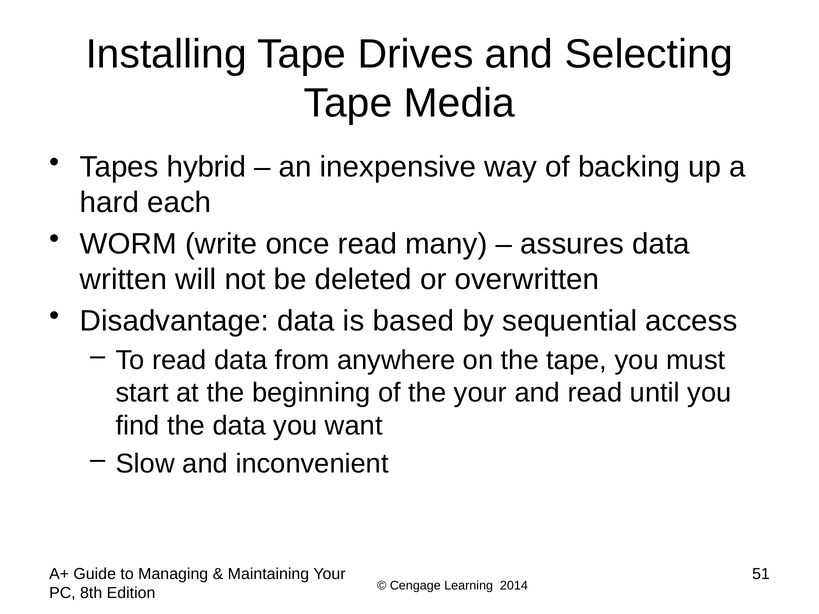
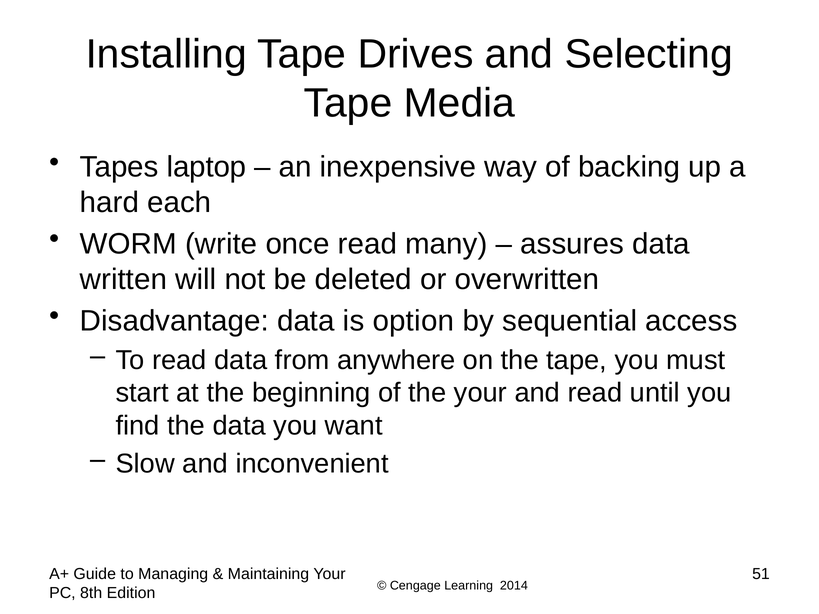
hybrid: hybrid -> laptop (207, 167)
based: based -> option (413, 321)
